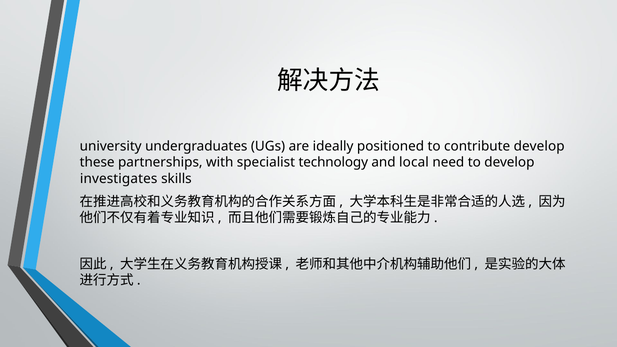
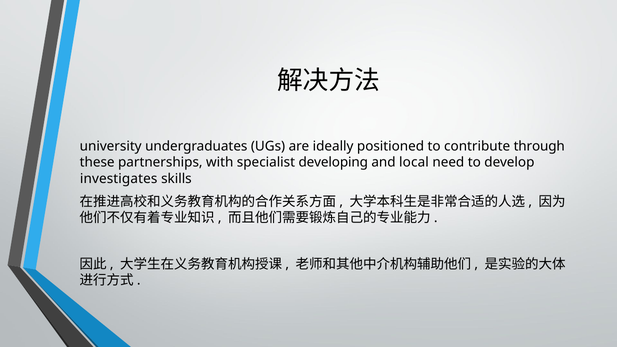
contribute develop: develop -> through (539, 146)
technology: technology -> developing (333, 162)
